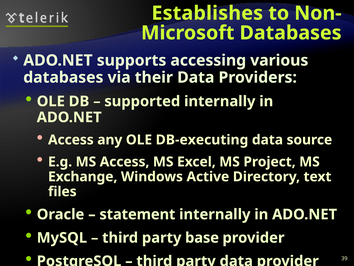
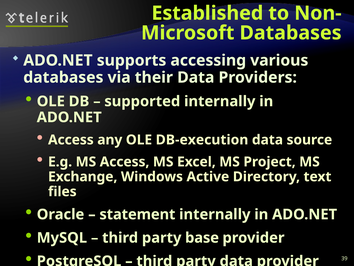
Establishes: Establishes -> Established (207, 13)
DB-executing: DB-executing -> DB-execution (202, 140)
